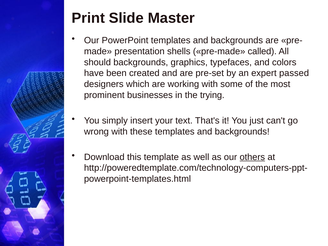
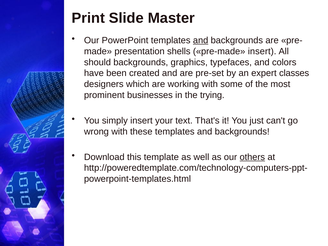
and underline: none -> present (201, 40)
pre-made called: called -> insert (262, 51)
passed: passed -> classes (294, 73)
